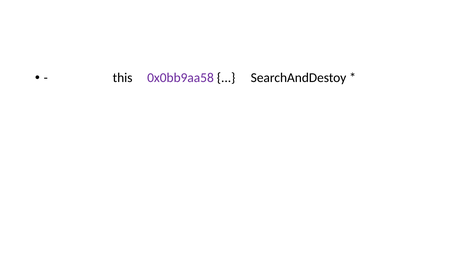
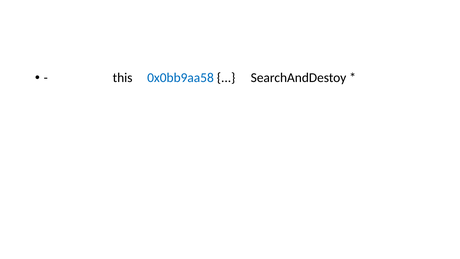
0x0bb9aa58 colour: purple -> blue (181, 78)
